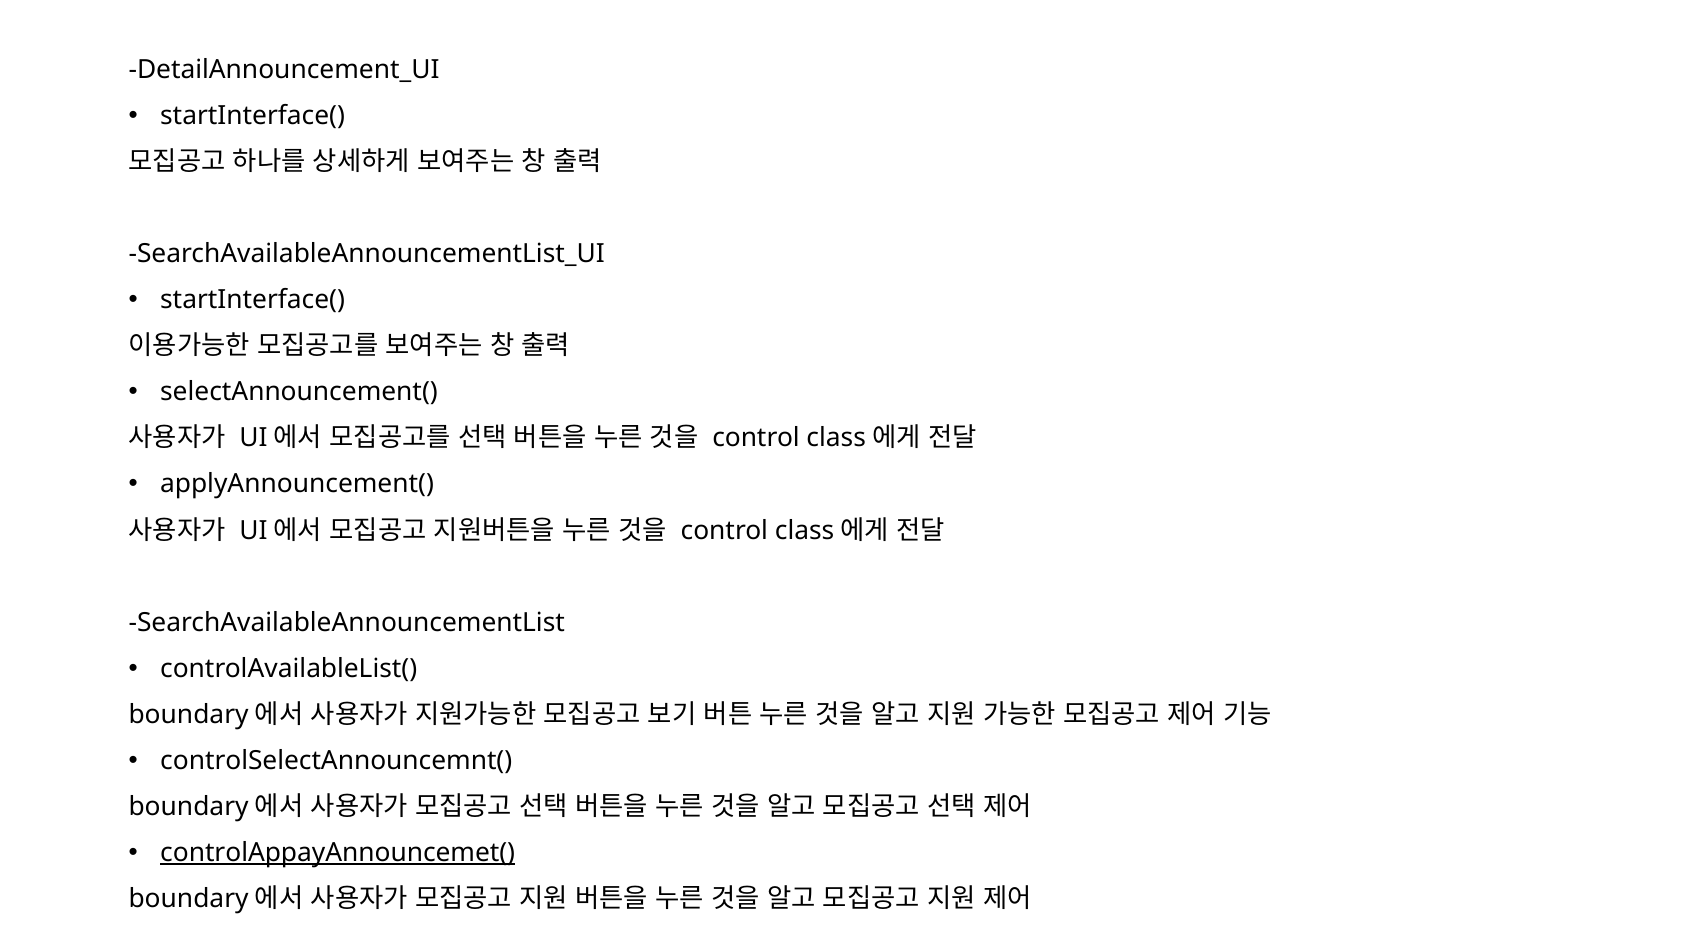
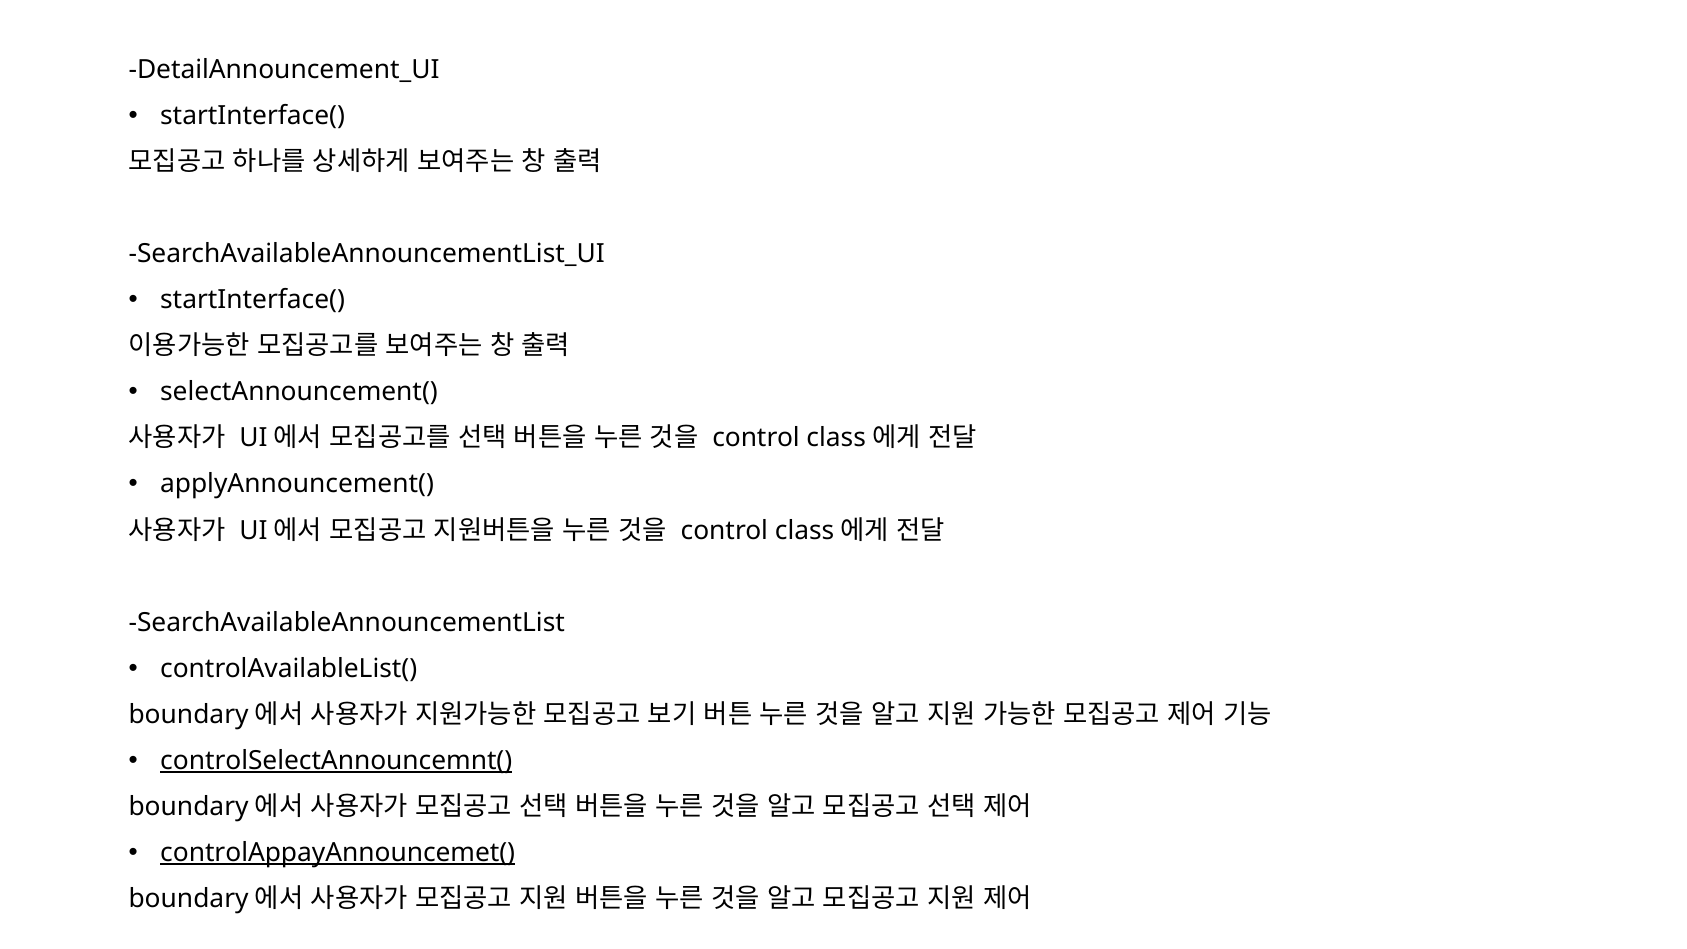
controlSelectAnnouncemnt( underline: none -> present (336, 761)
